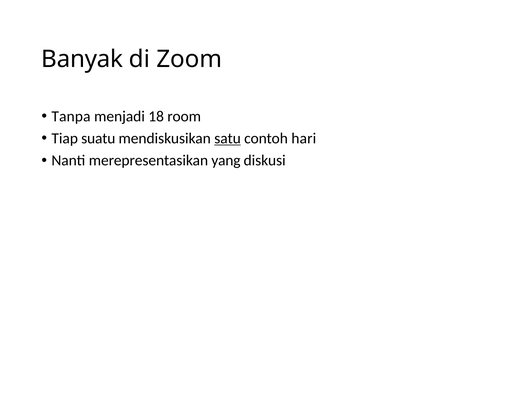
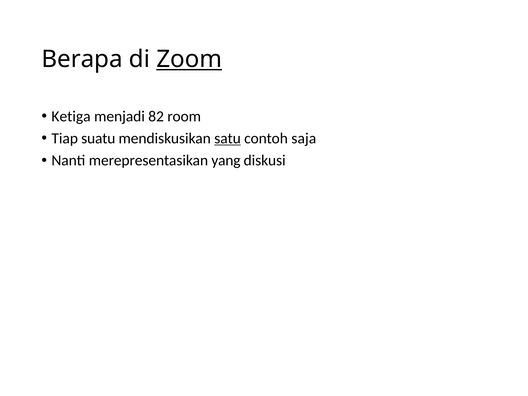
Banyak: Banyak -> Berapa (82, 59)
Zoom underline: none -> present (189, 59)
Tanpa: Tanpa -> Ketiga (71, 116)
18: 18 -> 82 (156, 116)
hari: hari -> saja (304, 138)
